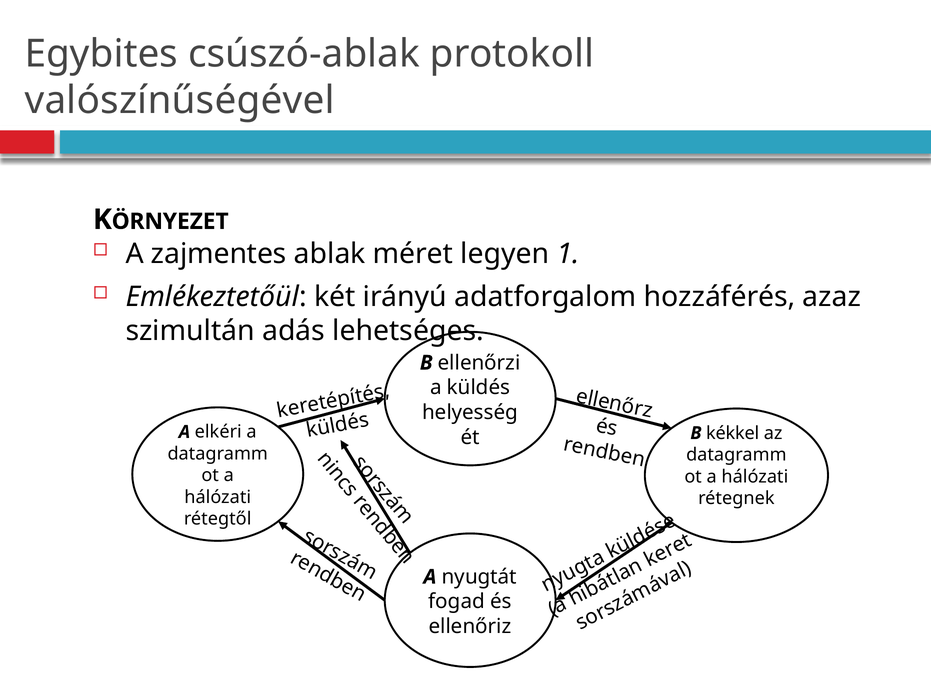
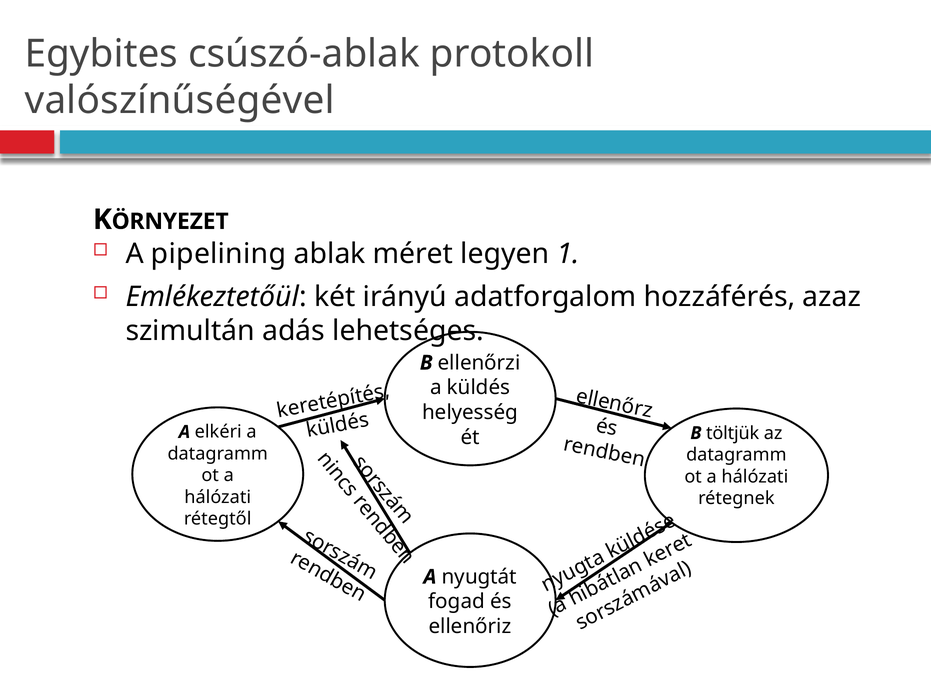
zajmentes: zajmentes -> pipelining (219, 254)
kékkel: kékkel -> töltjük (733, 433)
